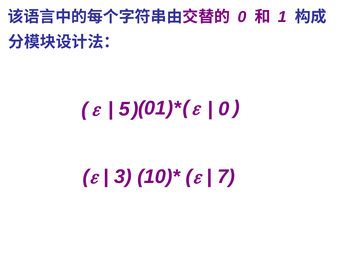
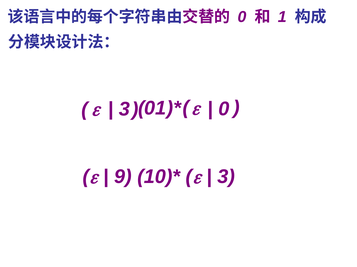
5: 5 -> 3 (124, 109)
3: 3 -> 9 (123, 177)
7: 7 -> 3 (226, 177)
